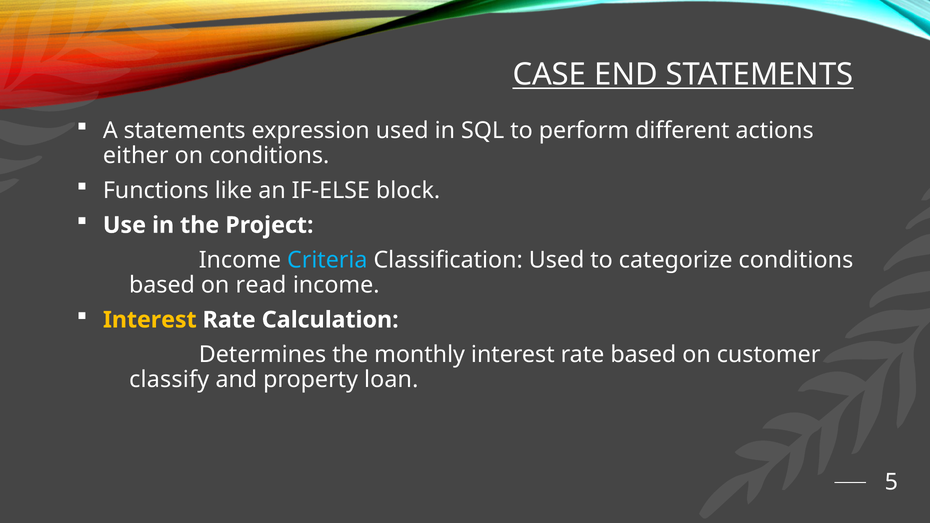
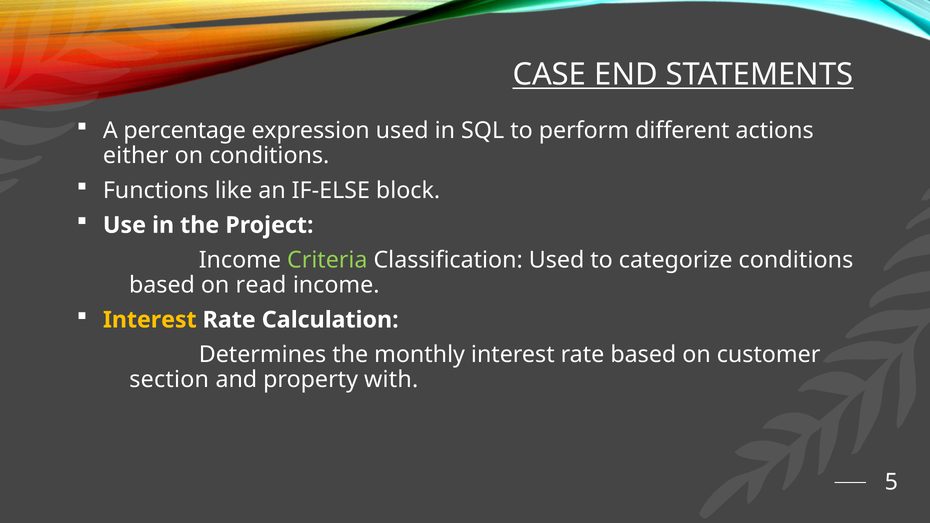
A statements: statements -> percentage (185, 131)
Criteria colour: light blue -> light green (327, 260)
classify: classify -> section (169, 380)
loan: loan -> with (391, 380)
